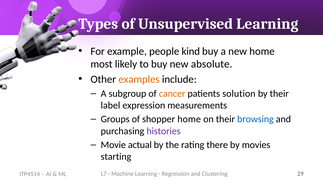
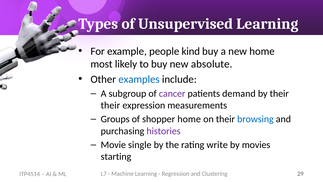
examples colour: orange -> blue (139, 79)
cancer colour: orange -> purple (172, 93)
solution: solution -> demand (239, 93)
label: label -> their (110, 105)
actual: actual -> single (140, 145)
there: there -> write (217, 145)
